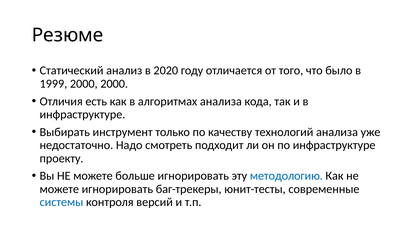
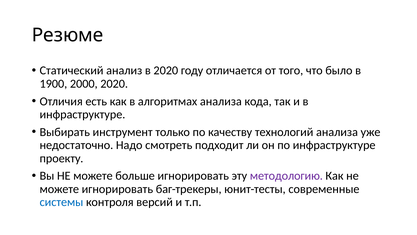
1999: 1999 -> 1900 (53, 84)
2000 2000: 2000 -> 2020 (114, 84)
методологию colour: blue -> purple (286, 176)
